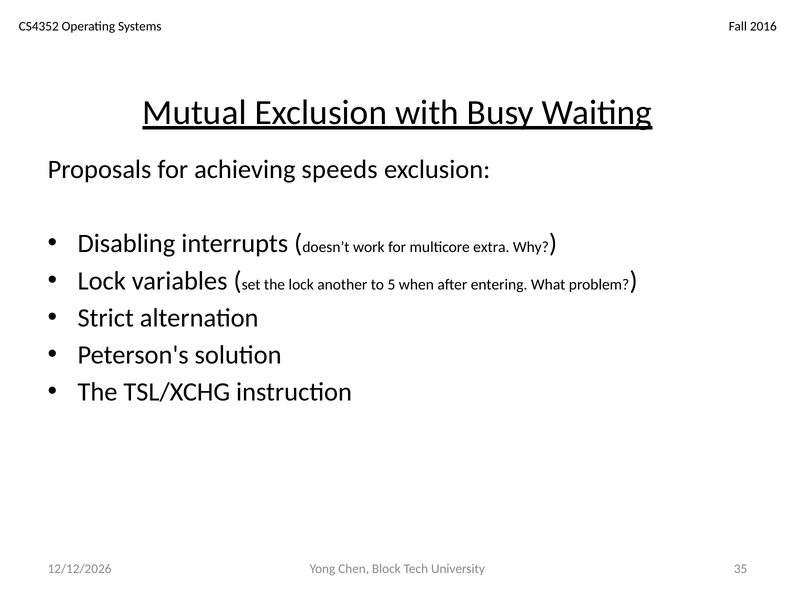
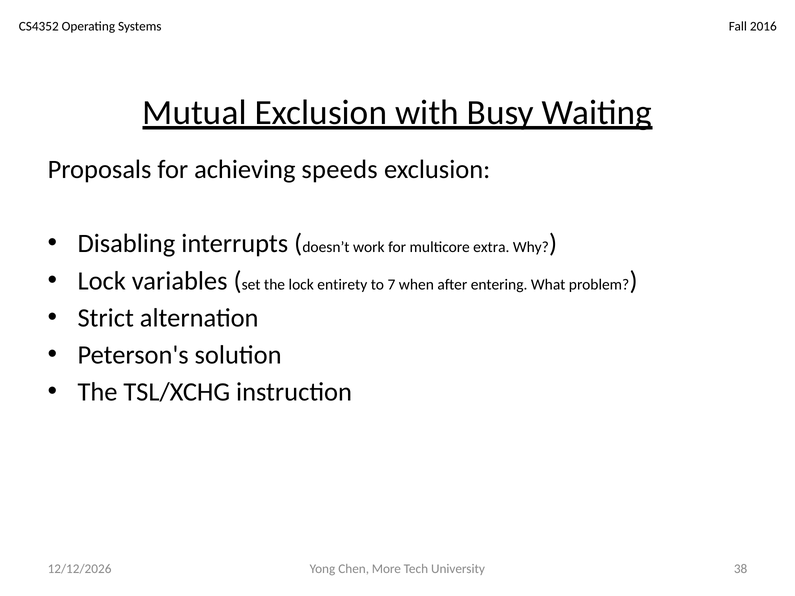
another: another -> entirety (342, 285)
5: 5 -> 7 (392, 285)
Block: Block -> More (386, 569)
35: 35 -> 38 (741, 569)
